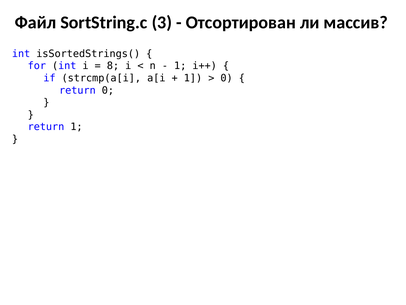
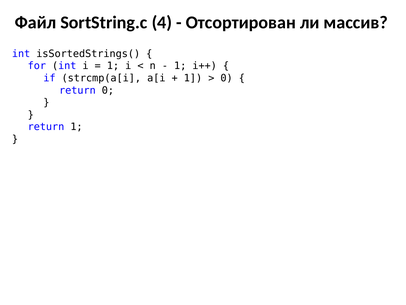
3: 3 -> 4 (162, 22)
8: 8 -> 1 (113, 66)
